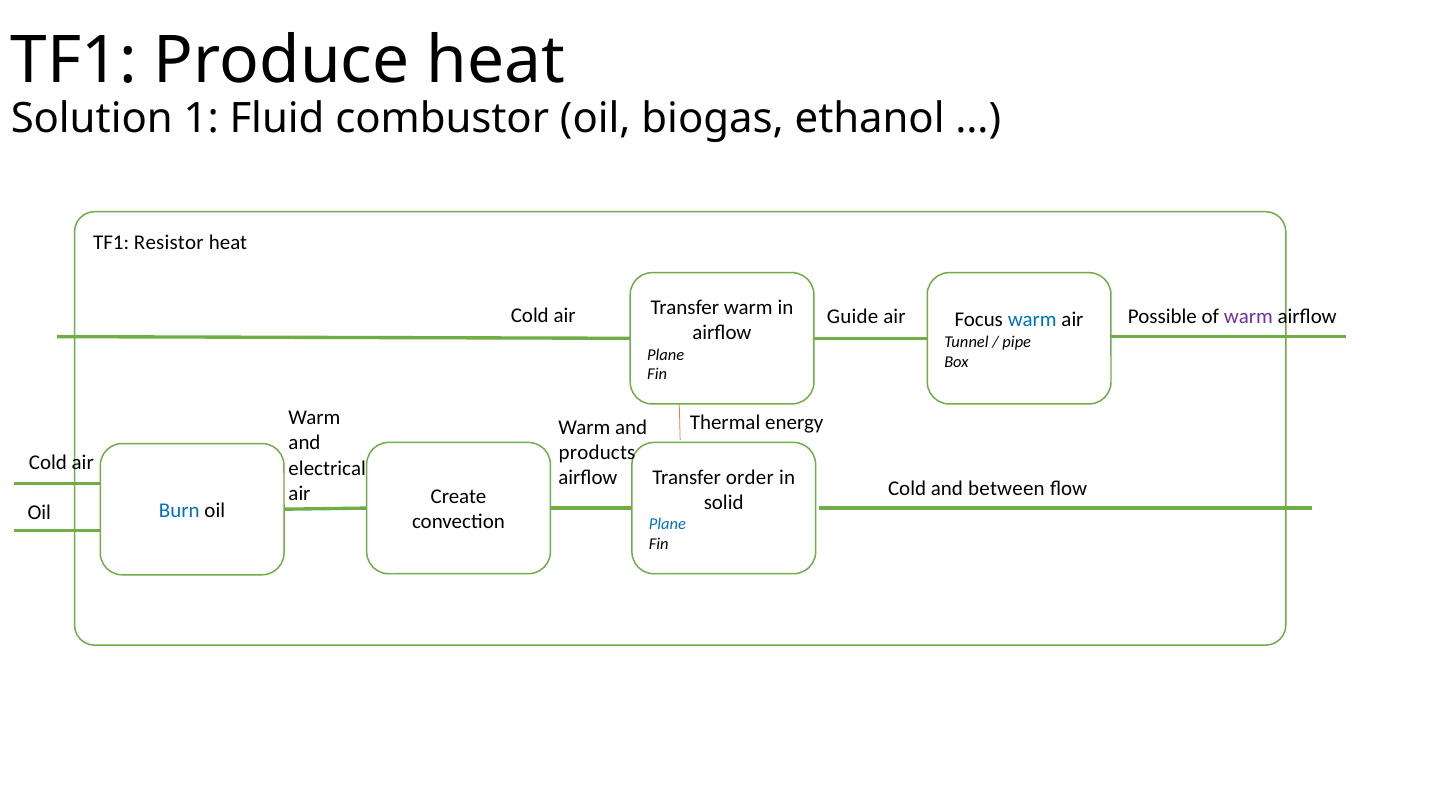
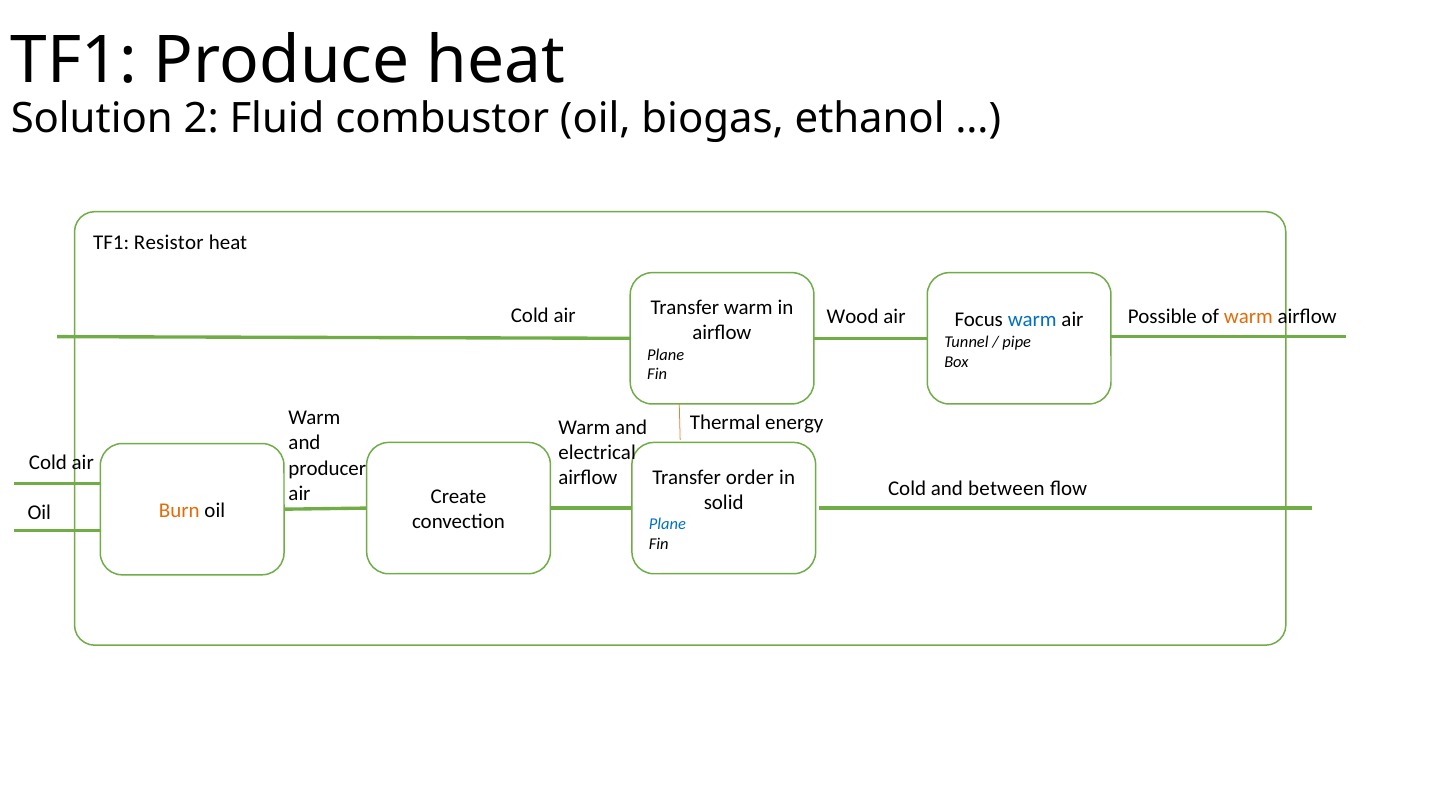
1: 1 -> 2 (201, 119)
Guide: Guide -> Wood (853, 317)
warm colour: purple -> orange (1248, 316)
products: products -> electrical (597, 453)
electrical: electrical -> producer (327, 468)
Burn colour: blue -> orange (179, 511)
